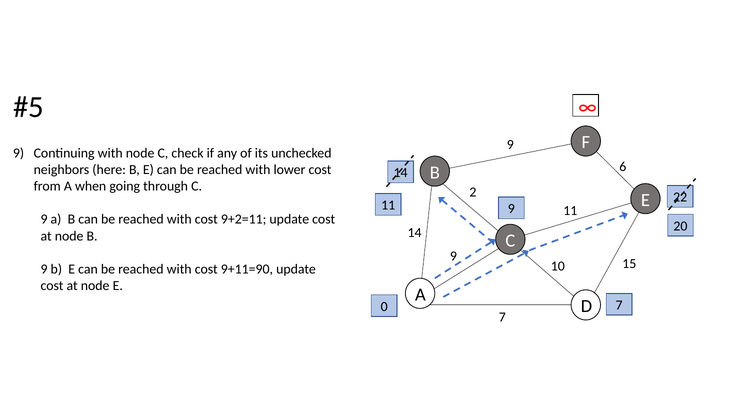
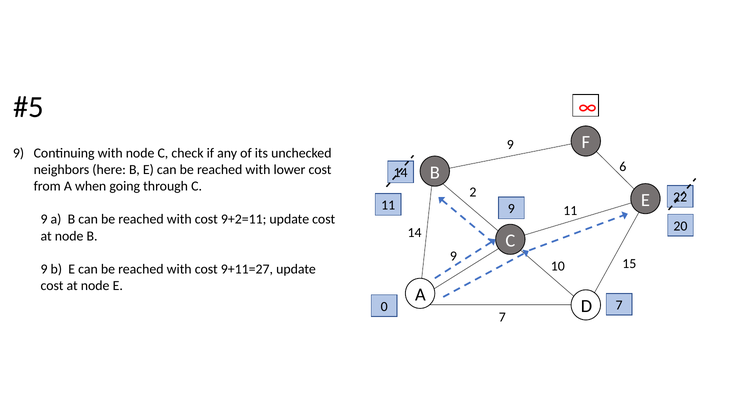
9+11=90: 9+11=90 -> 9+11=27 (247, 269)
